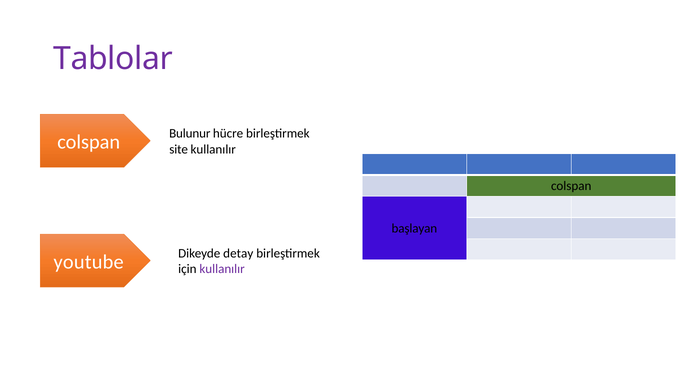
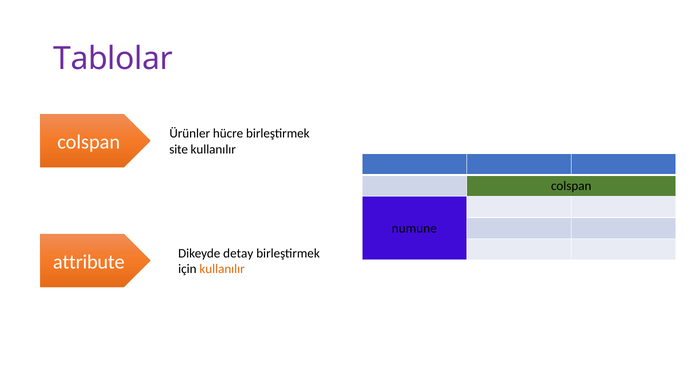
Bulunur: Bulunur -> Ürünler (190, 134)
başlayan: başlayan -> numune (414, 228)
youtube: youtube -> attribute (89, 262)
kullanılır colour: purple -> orange (222, 269)
